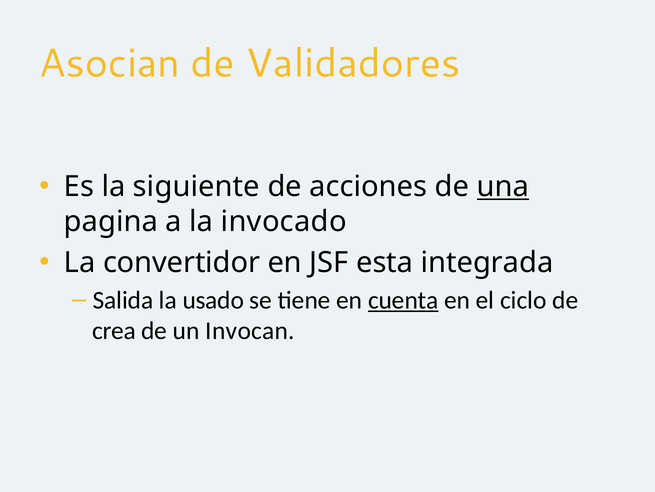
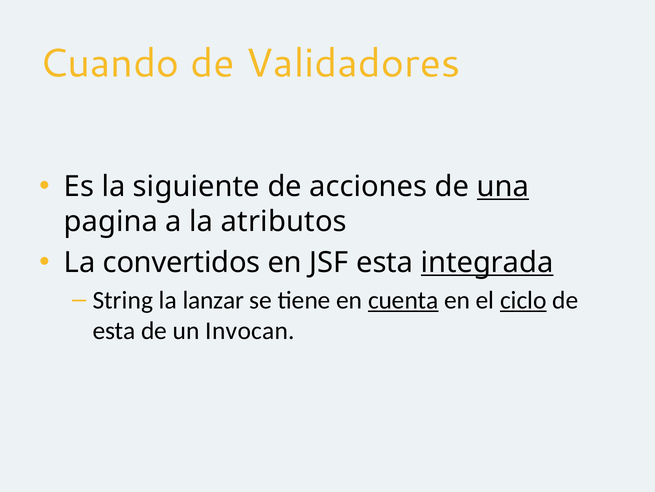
Asocian: Asocian -> Cuando (109, 63)
invocado: invocado -> atributos (284, 221)
convertidor: convertidor -> convertidos (182, 262)
integrada underline: none -> present (487, 262)
Salida: Salida -> String (123, 300)
usado: usado -> lanzar (213, 300)
ciclo underline: none -> present (523, 300)
crea: crea -> esta (114, 330)
